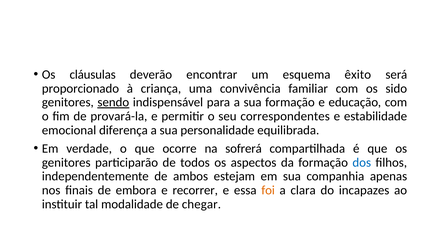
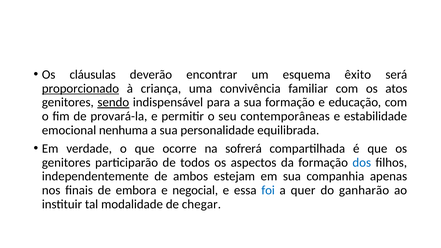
proporcionado underline: none -> present (80, 88)
sido: sido -> atos (396, 88)
correspondentes: correspondentes -> contemporâneas (285, 116)
diferença: diferença -> nenhuma (123, 130)
recorrer: recorrer -> negocial (195, 190)
foi colour: orange -> blue (268, 190)
clara: clara -> quer (303, 190)
incapazes: incapazes -> ganharão (364, 190)
